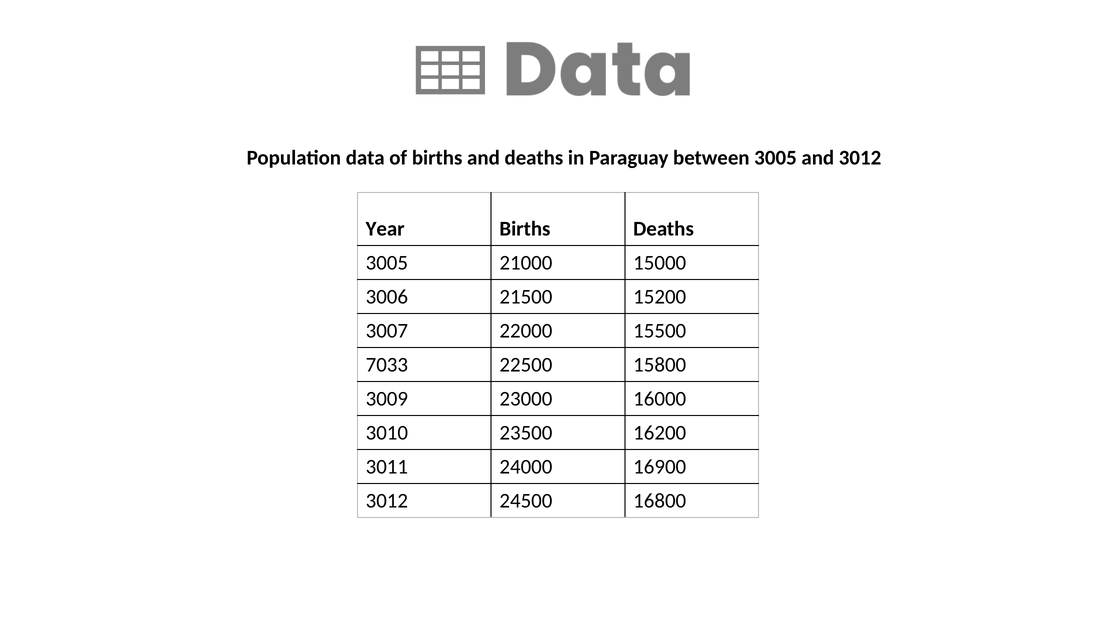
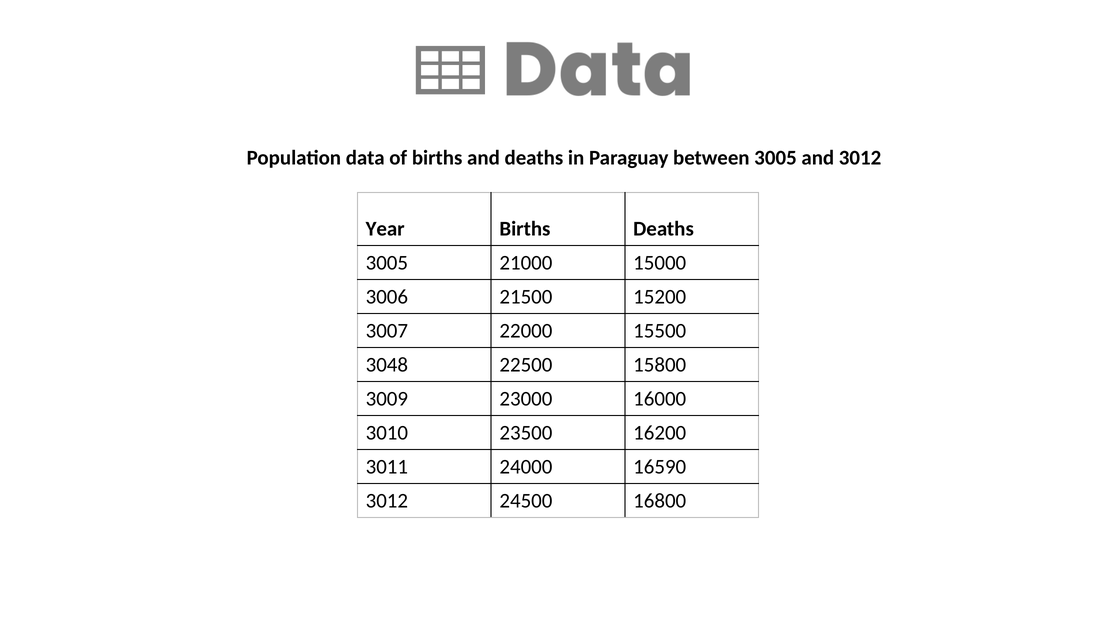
7033: 7033 -> 3048 (387, 365)
16900: 16900 -> 16590 (660, 466)
